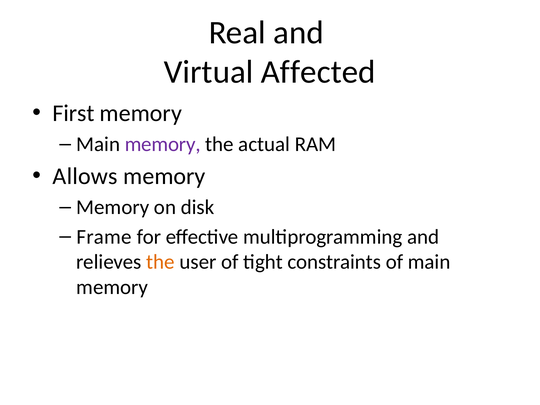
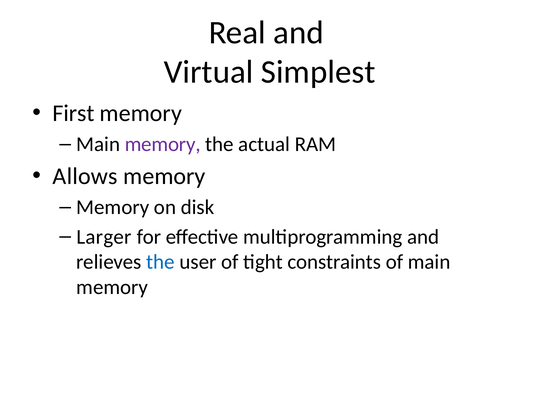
Affected: Affected -> Simplest (318, 72)
Frame: Frame -> Larger (104, 237)
the colour: orange -> blue (161, 262)
